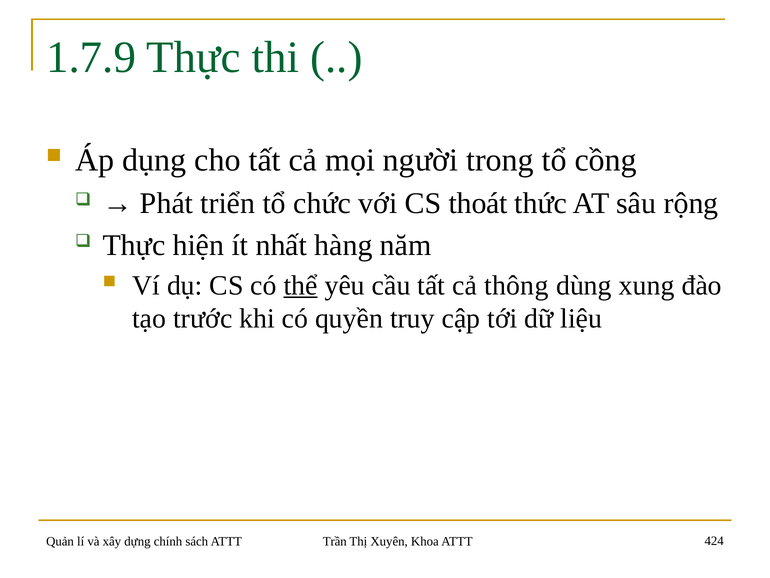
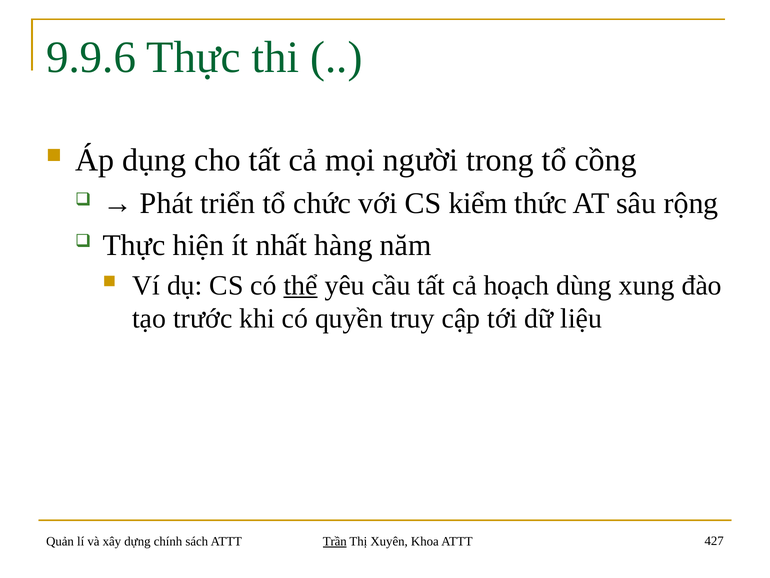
1.7.9: 1.7.9 -> 9.9.6 (91, 57)
thoát: thoát -> kiểm (478, 203)
thông: thông -> hoạch (517, 285)
Trần underline: none -> present (335, 541)
424: 424 -> 427 (714, 541)
